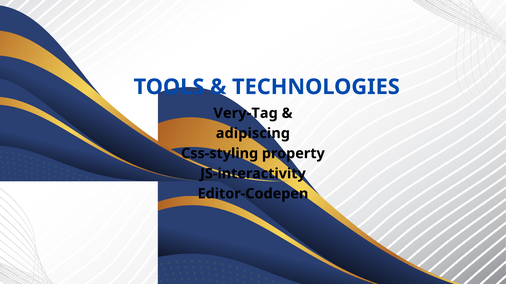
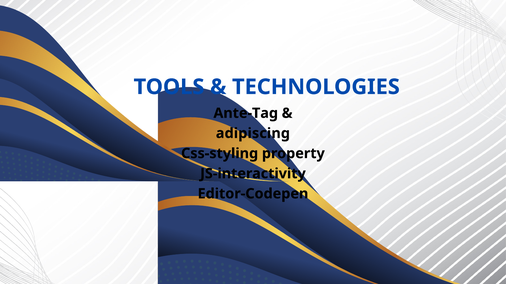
Very-Tag: Very-Tag -> Ante-Tag (246, 113)
